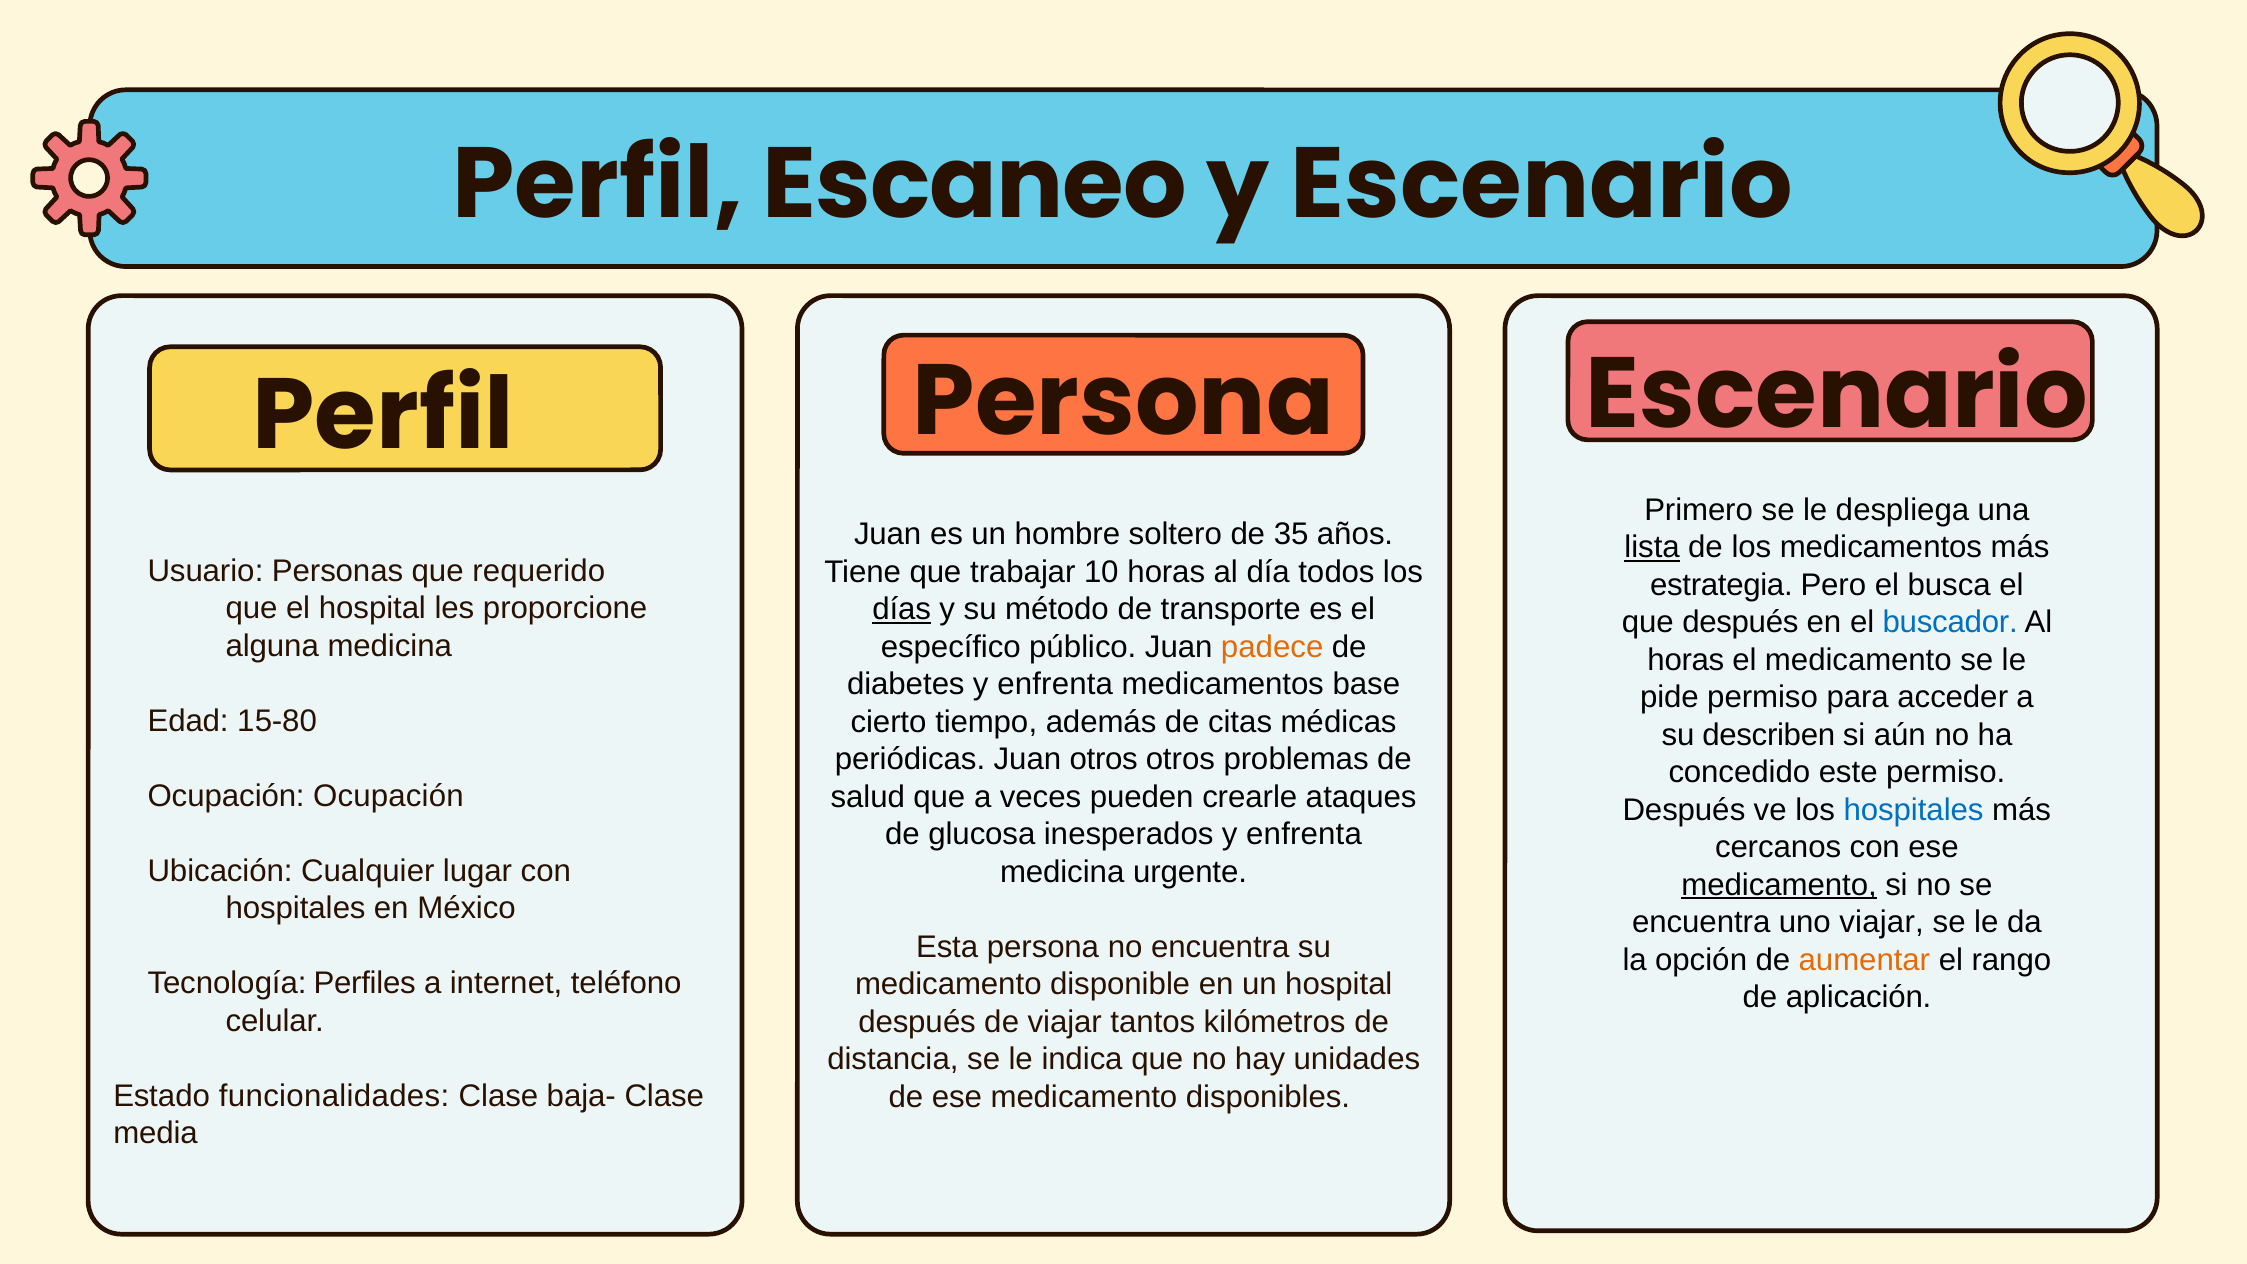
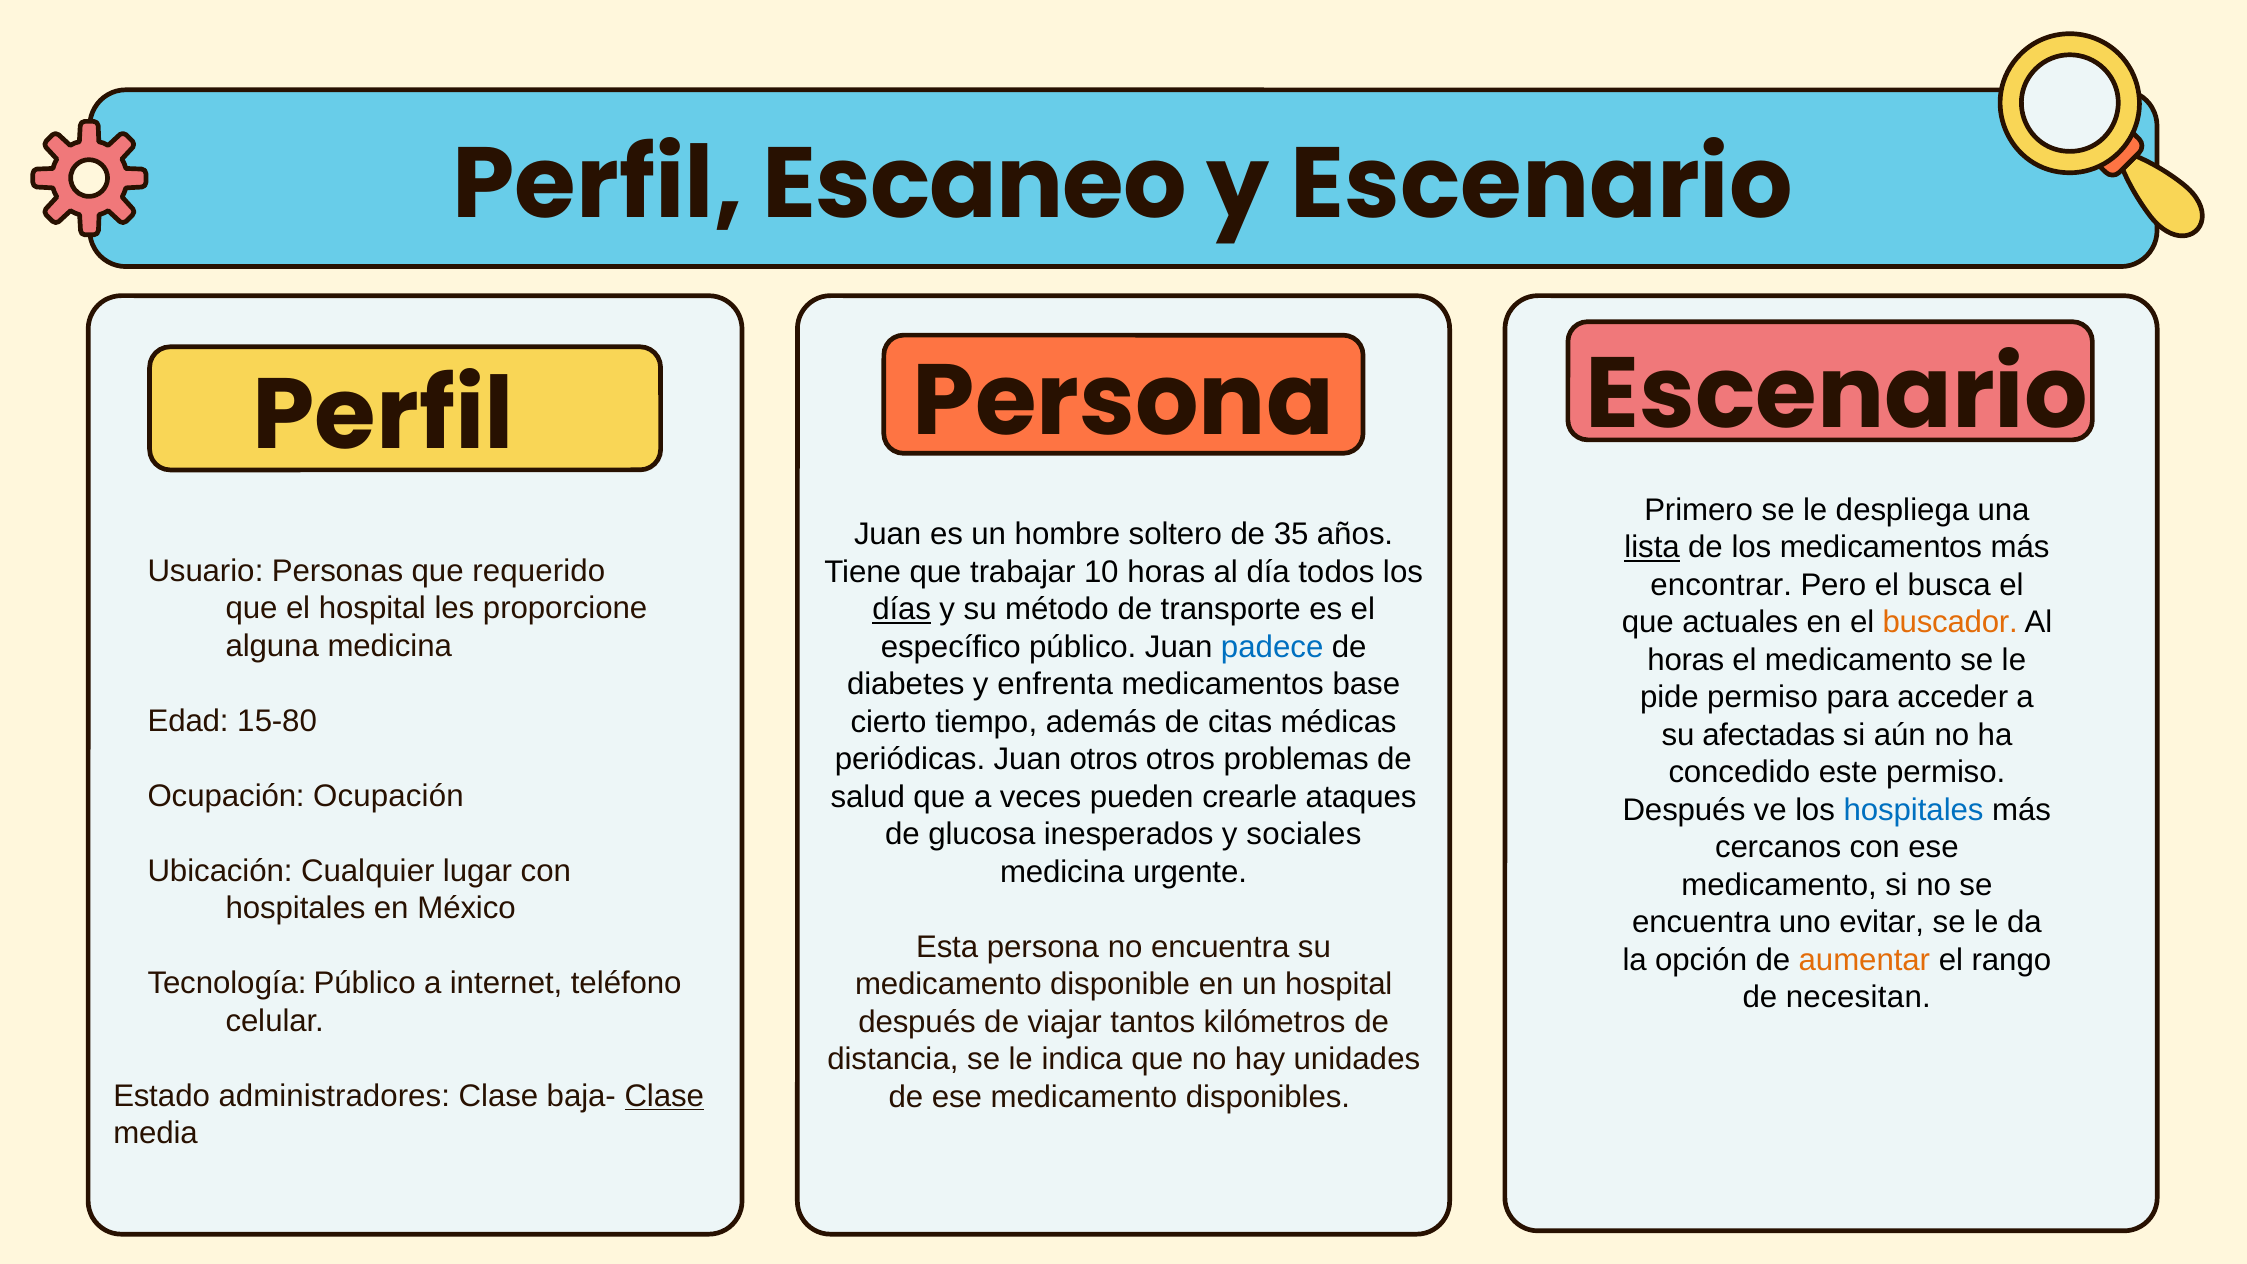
estrategia: estrategia -> encontrar (1721, 585)
que después: después -> actuales (1740, 622)
buscador colour: blue -> orange (1950, 622)
padece colour: orange -> blue (1272, 647)
describen: describen -> afectadas (1769, 735)
inesperados y enfrenta: enfrenta -> sociales (1304, 834)
medicamento underline: present -> none (1779, 885)
uno viajar: viajar -> evitar (1882, 922)
Tecnología Perfiles: Perfiles -> Público (365, 984)
aplicación: aplicación -> necesitan (1858, 997)
funcionalidades: funcionalidades -> administradores (334, 1096)
Clase underline: none -> present (664, 1096)
